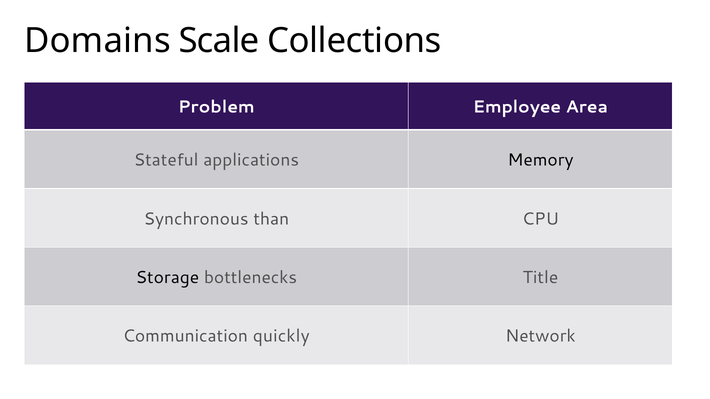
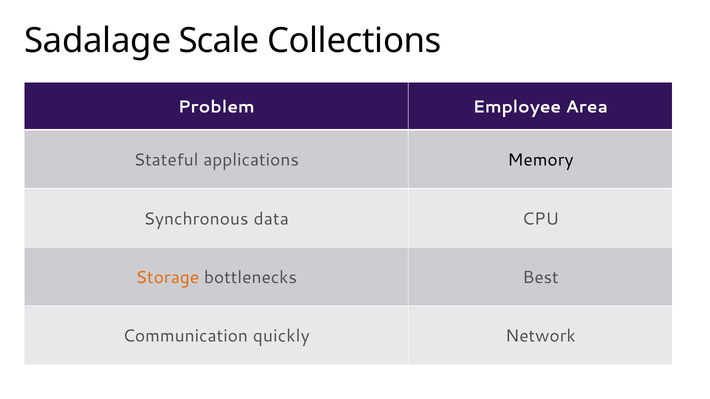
Domains: Domains -> Sadalage (98, 41)
than: than -> data (271, 219)
Storage colour: black -> orange (167, 278)
Title: Title -> Best (541, 278)
